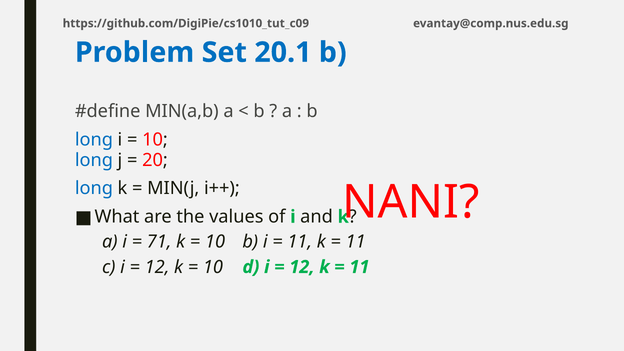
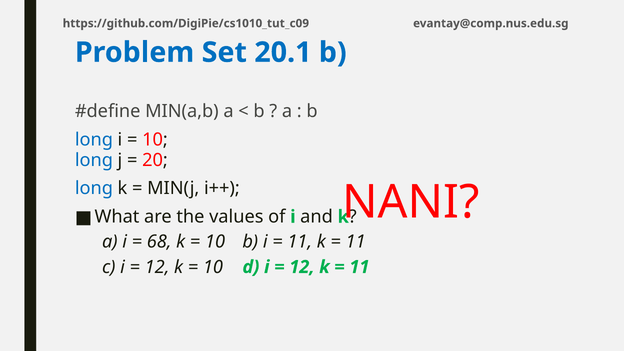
71: 71 -> 68 (159, 242)
